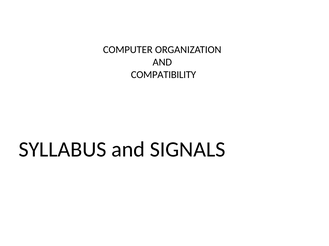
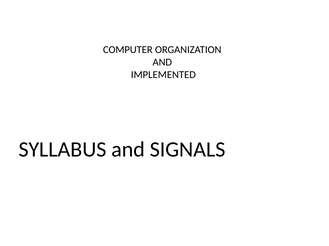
COMPATIBILITY: COMPATIBILITY -> IMPLEMENTED (163, 75)
